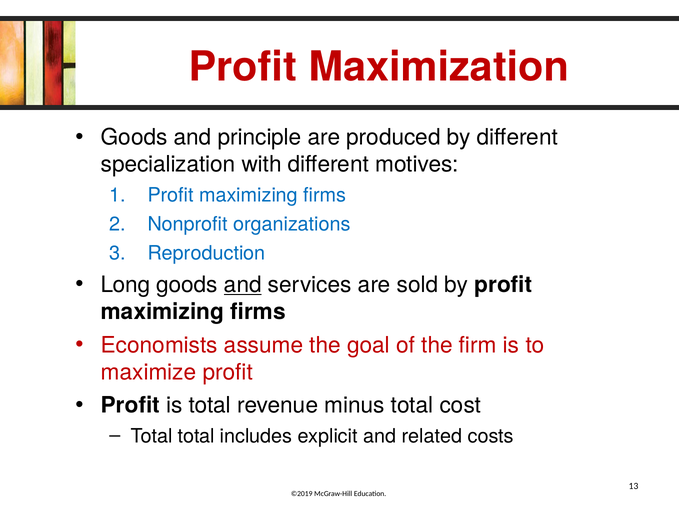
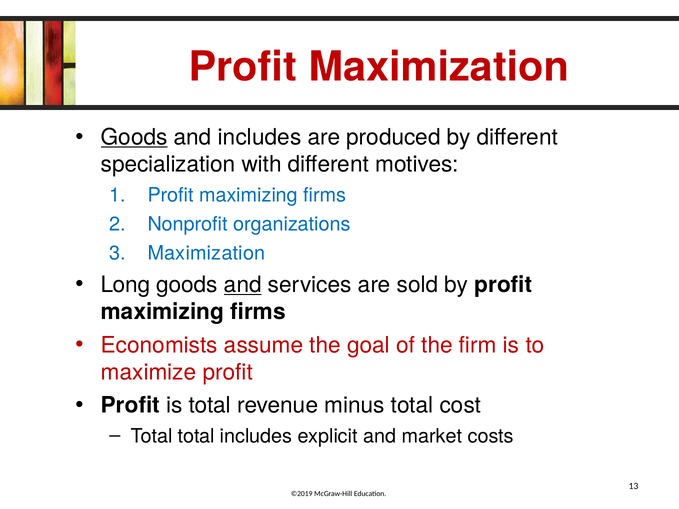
Goods underline: none -> present (134, 137)
and principle: principle -> includes (260, 137)
Reproduction: Reproduction -> Maximization (206, 253)
related: related -> market (432, 436)
